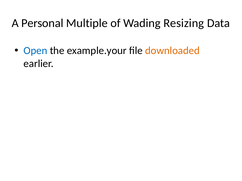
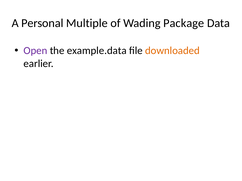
Resizing: Resizing -> Package (184, 23)
Open colour: blue -> purple (35, 51)
example.your: example.your -> example.data (97, 51)
